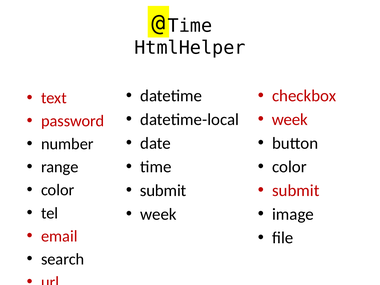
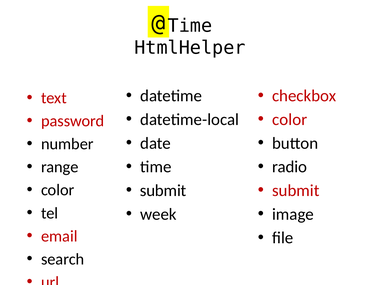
week: week -> color (290, 120)
color: color -> radio (289, 167)
